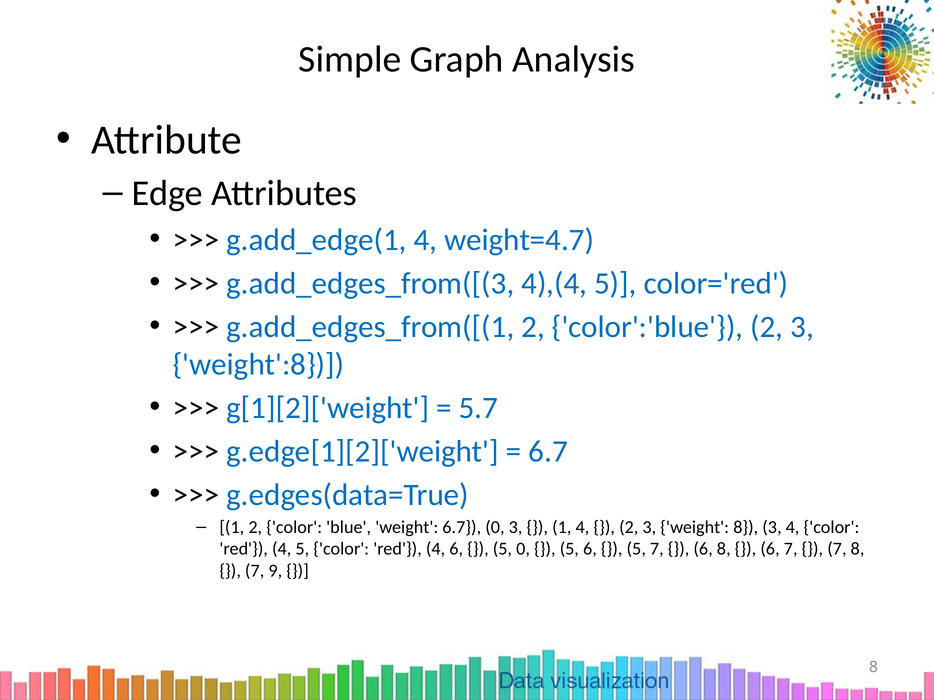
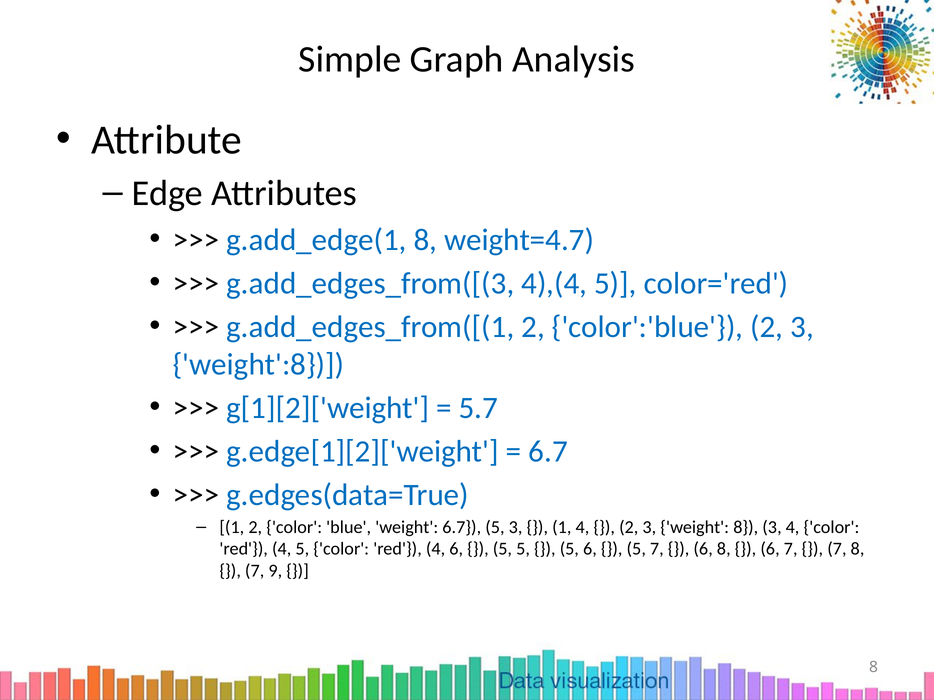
g.add_edge(1 4: 4 -> 8 (425, 240)
6.7 0: 0 -> 5 (495, 528)
5 0: 0 -> 5 (523, 549)
